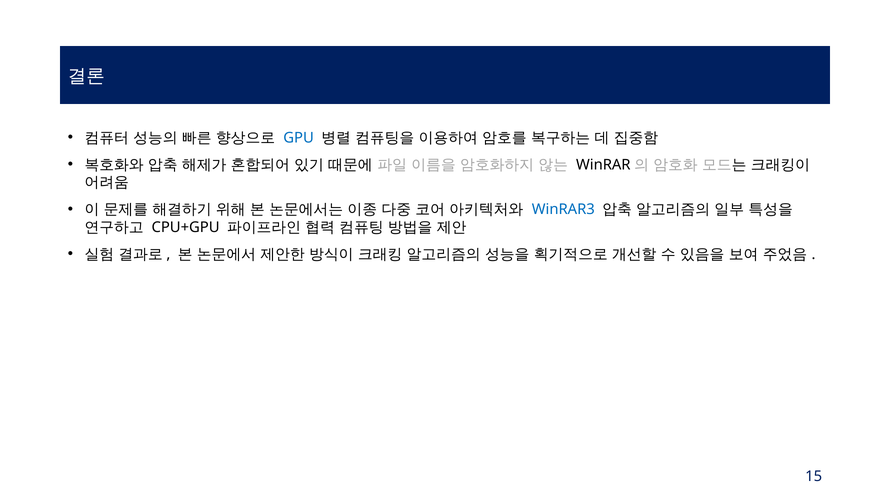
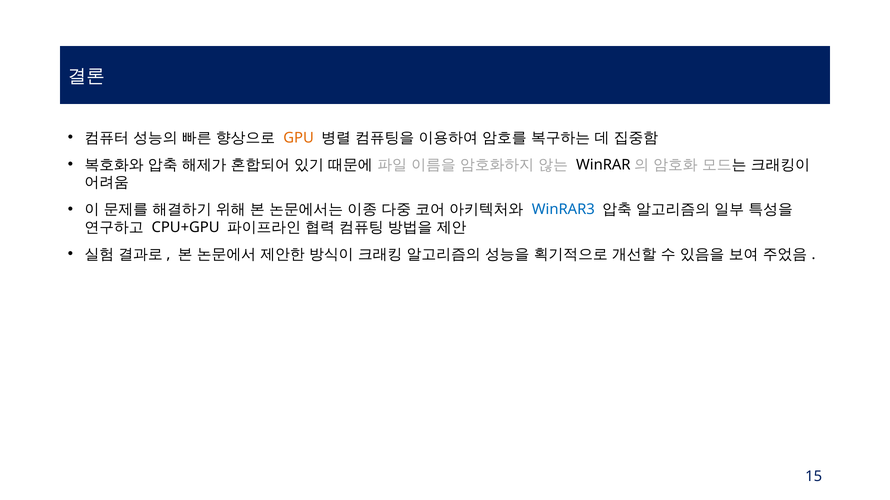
GPU colour: blue -> orange (299, 138)
